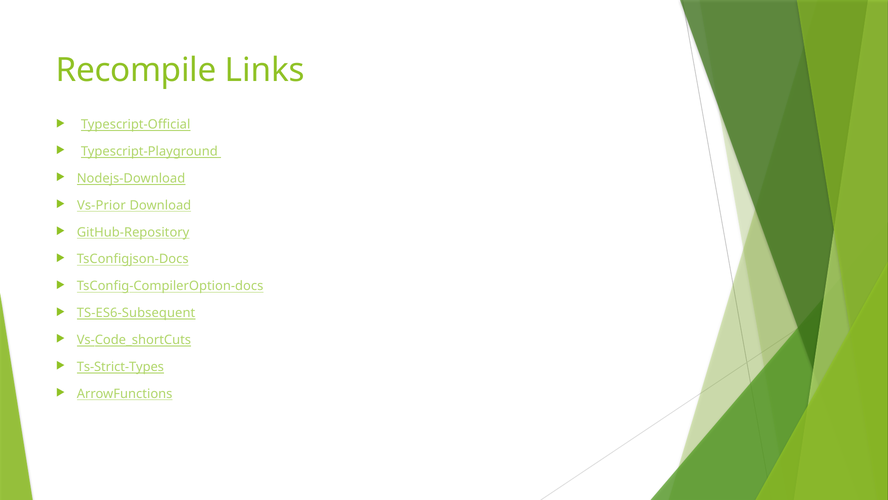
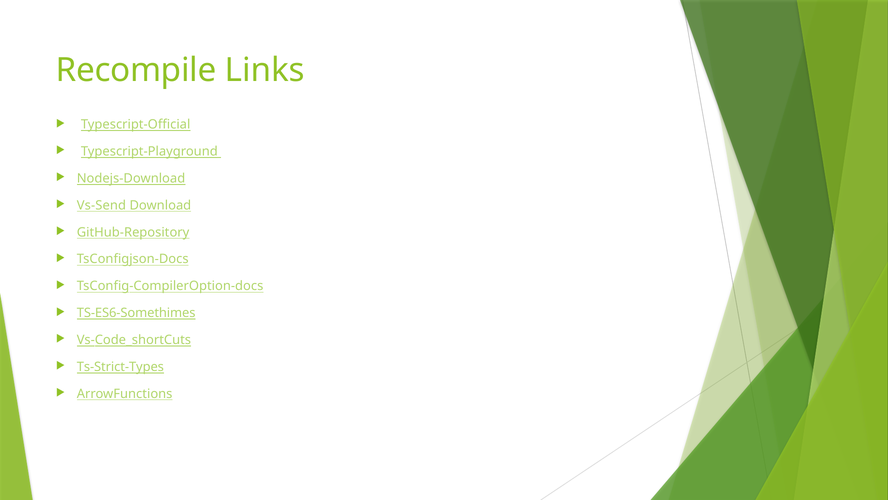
Vs-Prior: Vs-Prior -> Vs-Send (101, 205)
TS-ES6-Subsequent: TS-ES6-Subsequent -> TS-ES6-Somethimes (136, 313)
